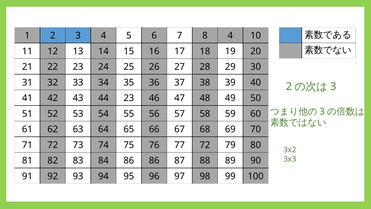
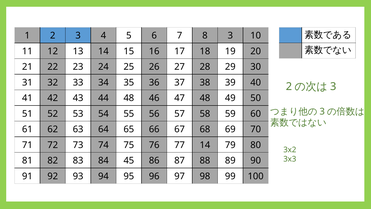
8 4: 4 -> 3 (230, 36)
44 23: 23 -> 48 (129, 98)
77 72: 72 -> 14 (205, 145)
84 86: 86 -> 45 (129, 160)
